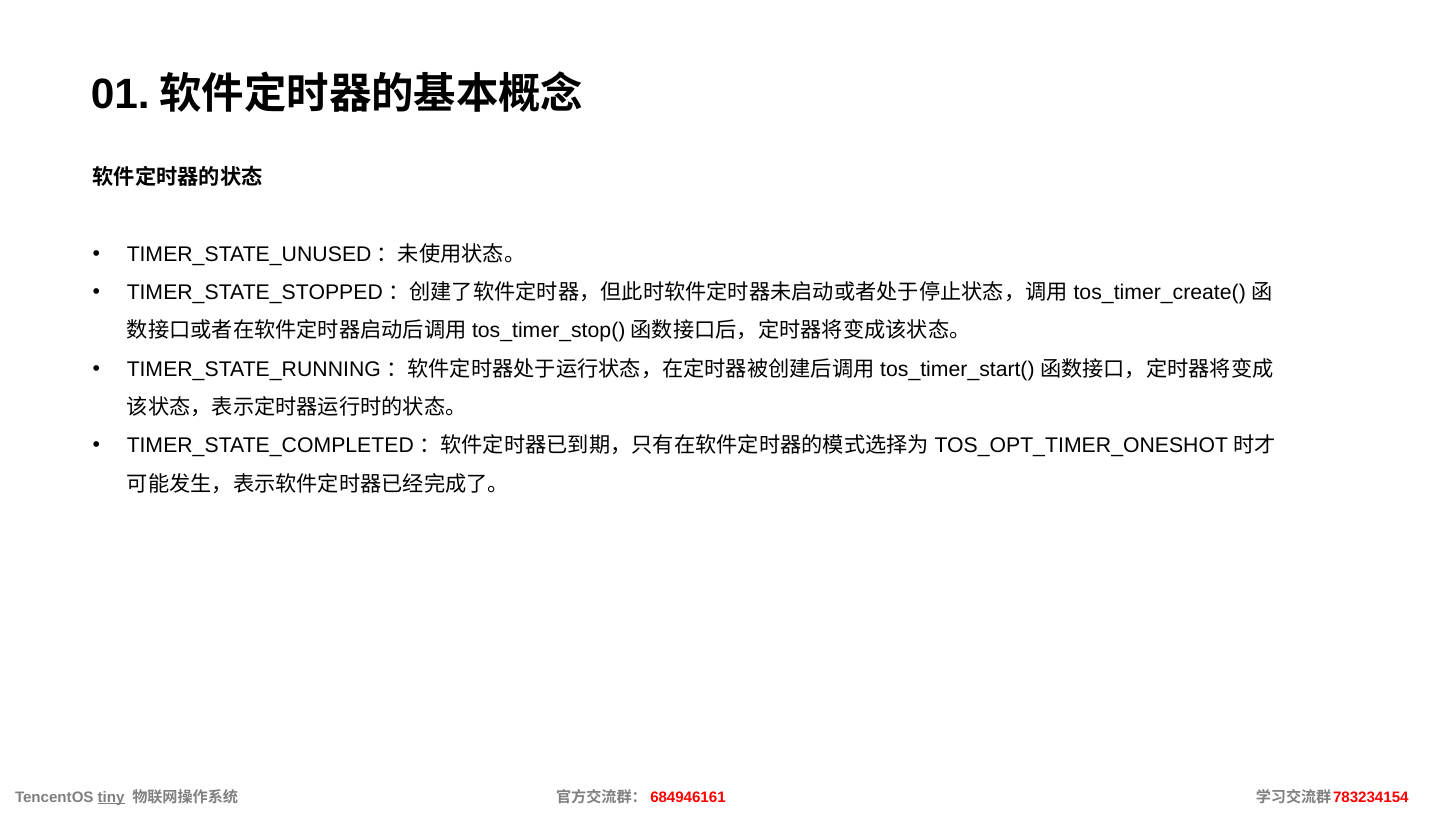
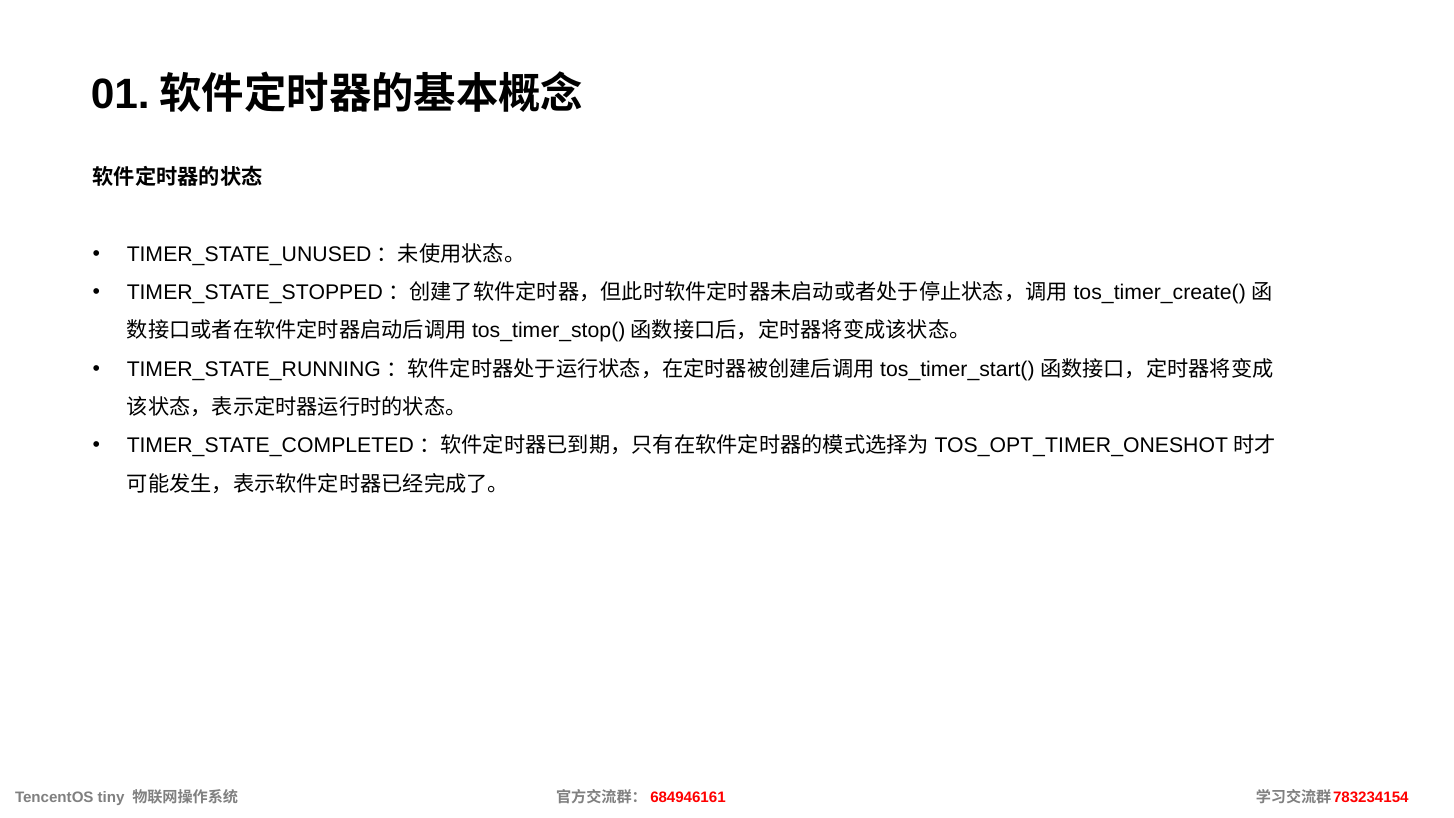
tiny underline: present -> none (111, 797)
